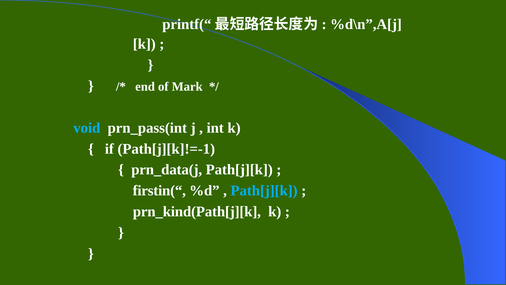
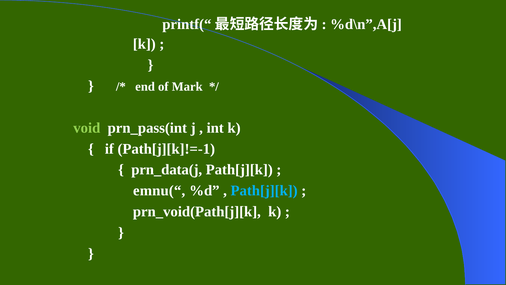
void colour: light blue -> light green (87, 128)
firstin(“: firstin(“ -> emnu(“ (159, 191)
prn_kind(Path[j][k: prn_kind(Path[j][k -> prn_void(Path[j][k (197, 211)
